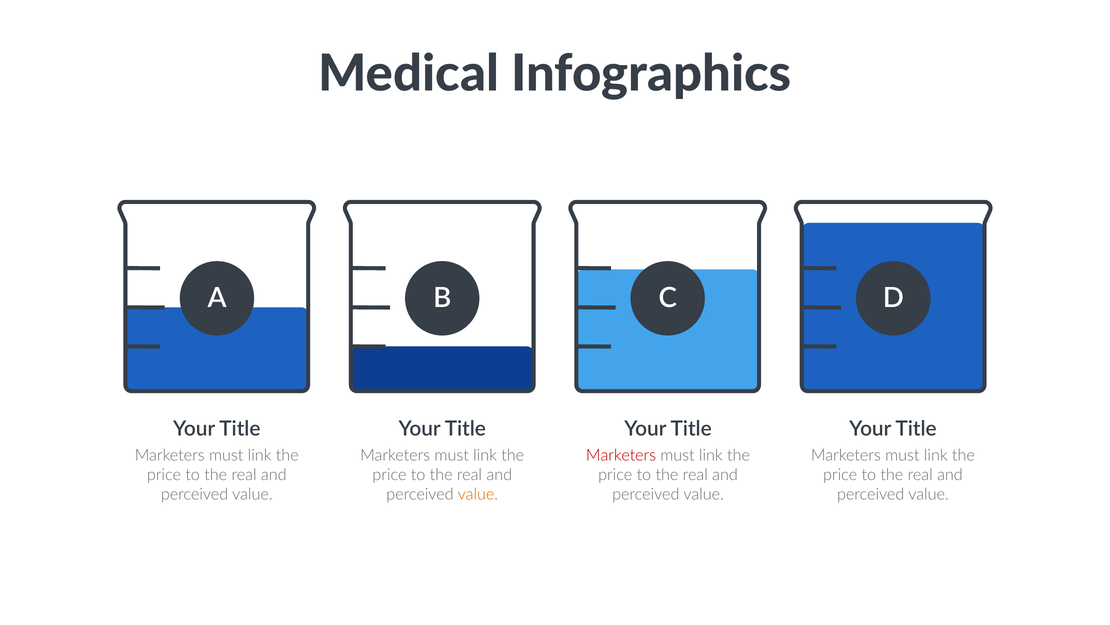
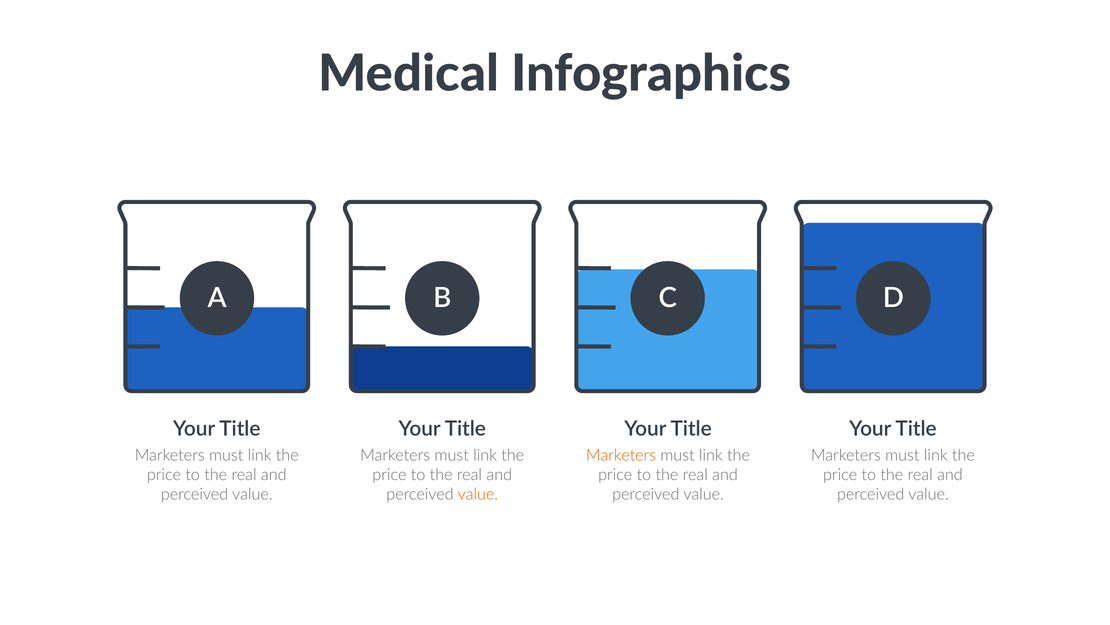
Marketers colour: red -> orange (621, 455)
